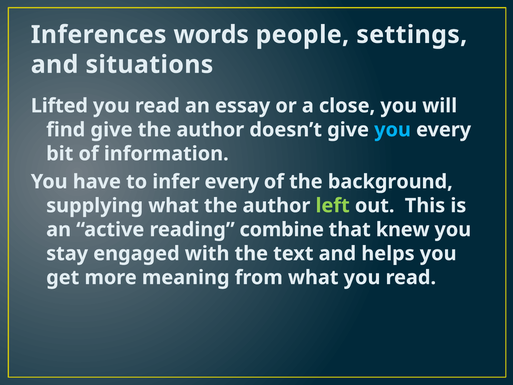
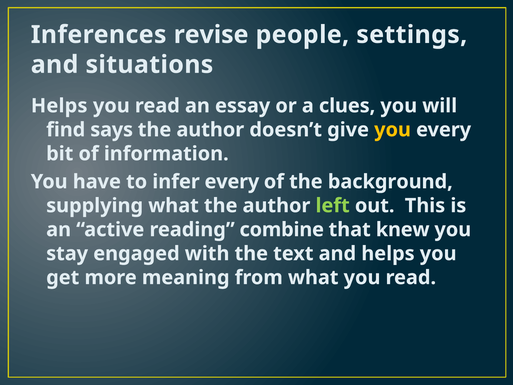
words: words -> revise (211, 35)
Lifted: Lifted -> Helps (59, 106)
close: close -> clues (347, 106)
find give: give -> says (112, 130)
you colour: light blue -> yellow (393, 130)
